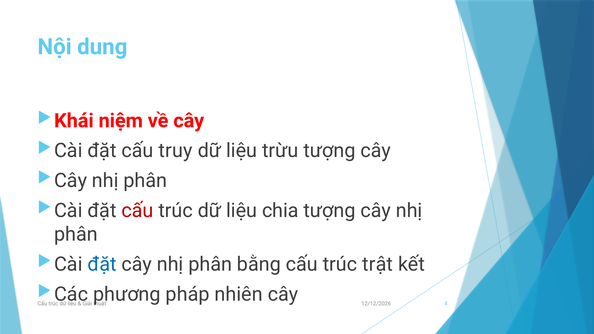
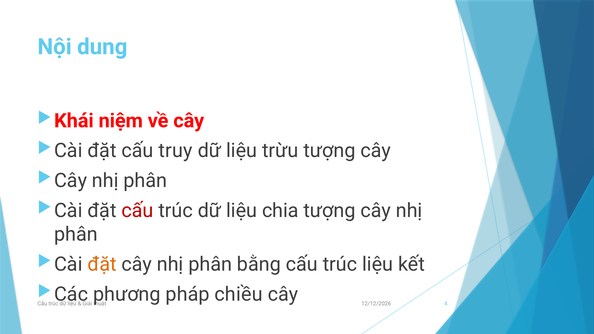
đặt colour: blue -> orange (102, 264)
trúc trật: trật -> liệu (378, 264)
nhiên: nhiên -> chiều (239, 294)
